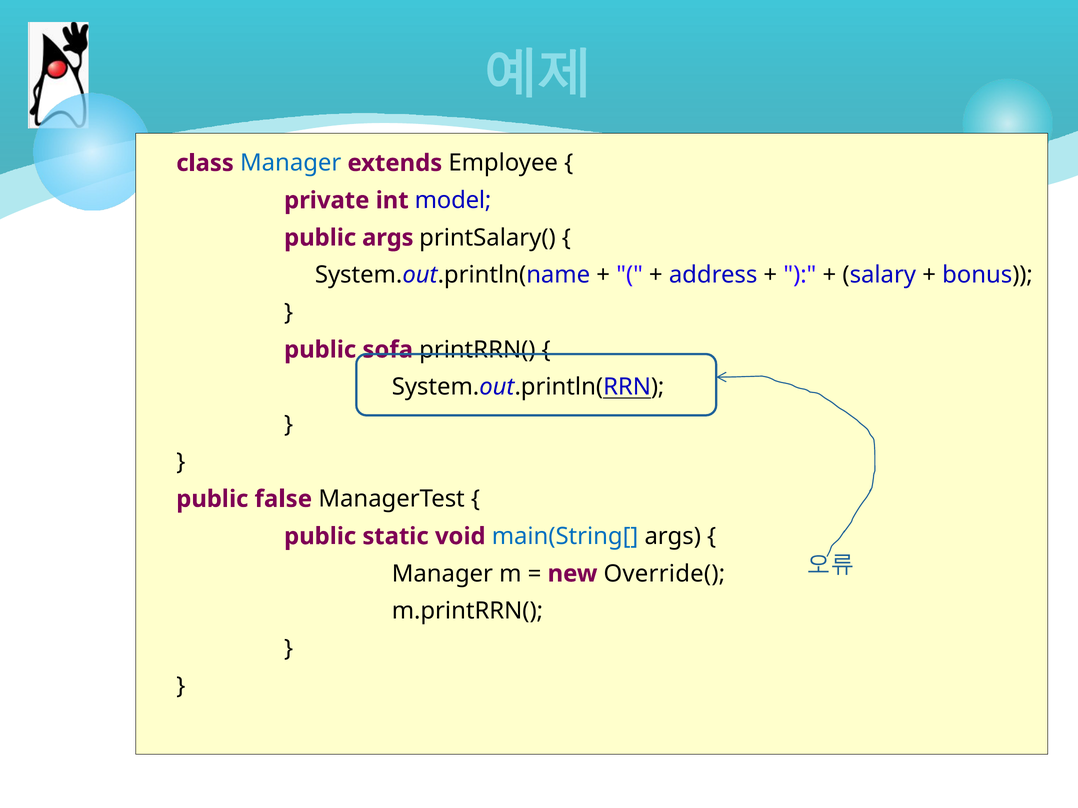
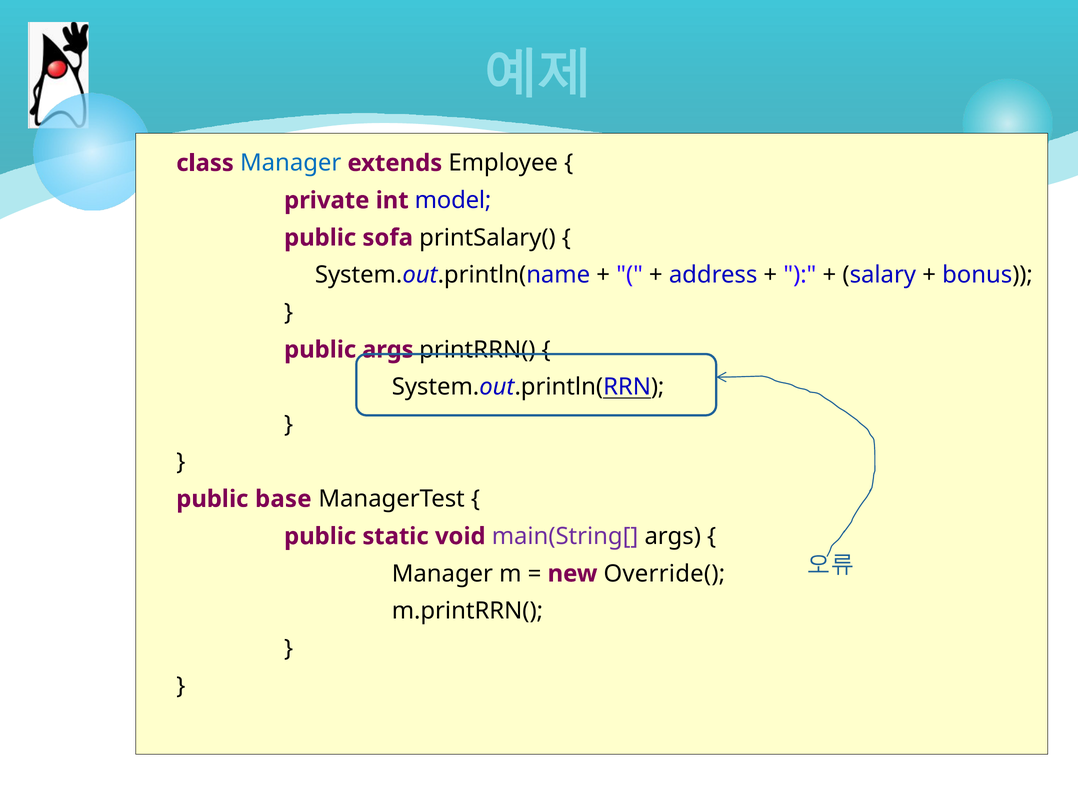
public args: args -> sofa (388, 238)
public sofa: sofa -> args (388, 350)
false: false -> base (283, 499)
main(String[ colour: blue -> purple (565, 537)
